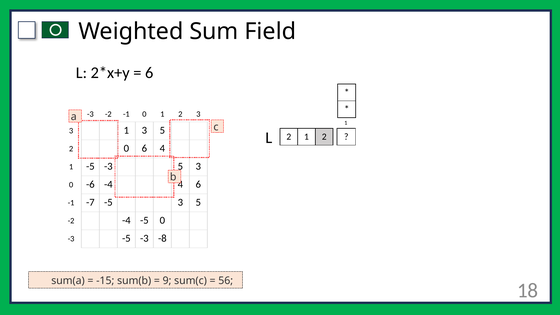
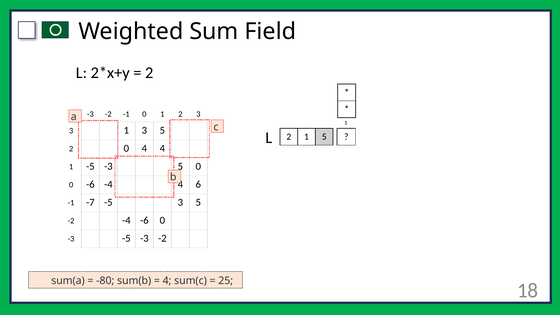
6: 6 -> 2 (149, 73)
2 1 2: 2 -> 5 (324, 137)
0 6: 6 -> 4 (144, 148)
3: 3 -> 0 (198, 166)
-4 -5: -5 -> -6 (144, 220)
-5 -3 -8: -8 -> -2 (162, 238)
-15: -15 -> -80 (105, 281)
9: 9 -> 4 (167, 281)
56: 56 -> 25 (226, 281)
